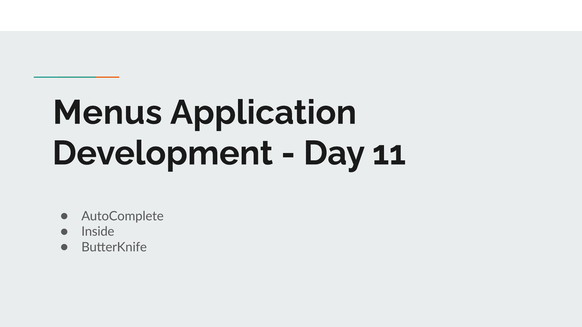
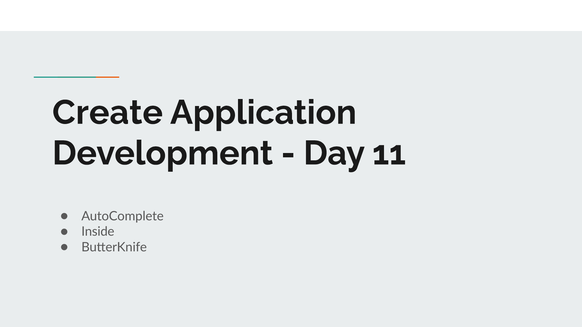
Menus: Menus -> Create (108, 113)
